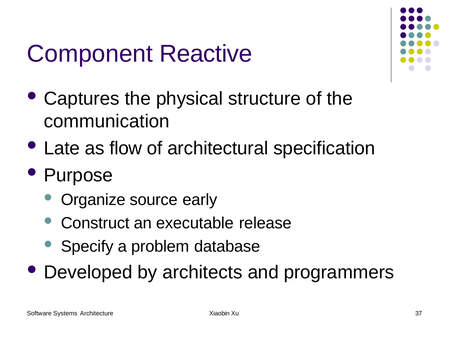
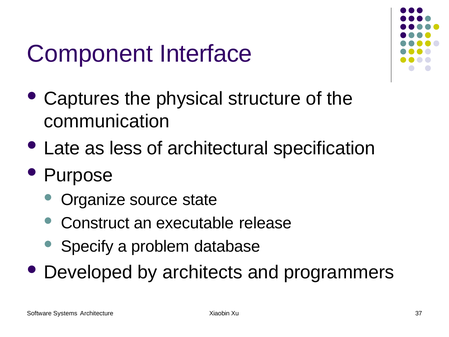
Reactive: Reactive -> Interface (206, 54)
flow: flow -> less (126, 148)
early: early -> state (200, 200)
